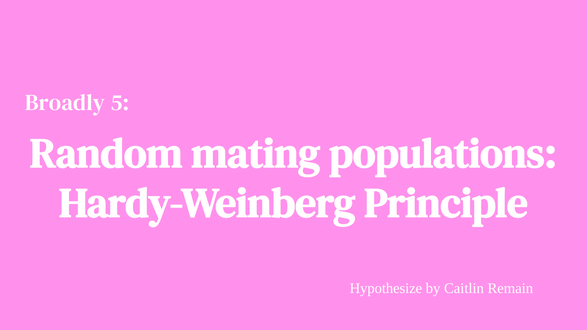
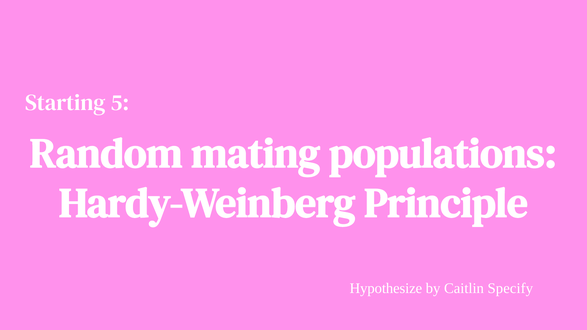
Broadly: Broadly -> Starting (65, 103)
Remain: Remain -> Specify (510, 289)
